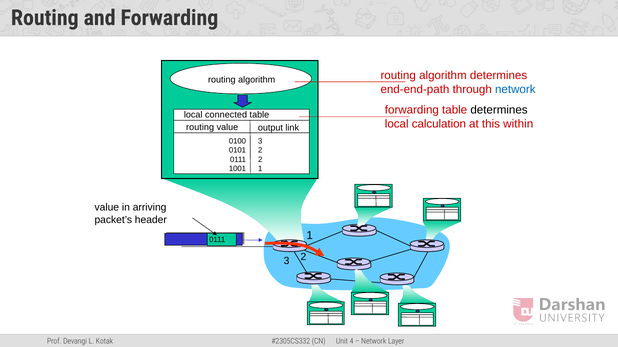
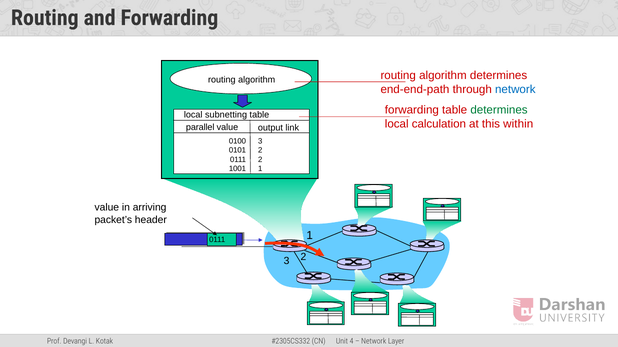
determines colour: black -> green (499, 110)
connected: connected -> subnetting (226, 115)
routing: routing -> parallel (200, 128)
